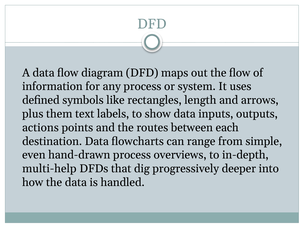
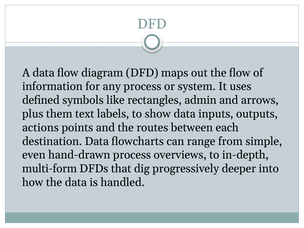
length: length -> admin (200, 100)
multi-help: multi-help -> multi-form (49, 169)
